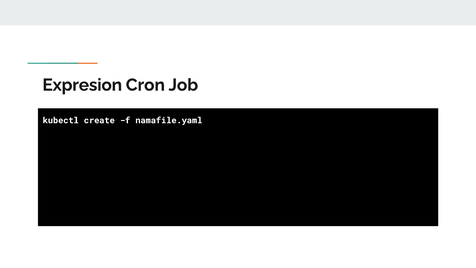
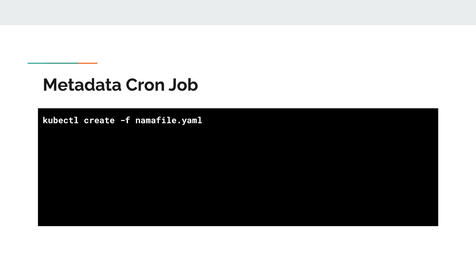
Expresion: Expresion -> Metadata (82, 85)
